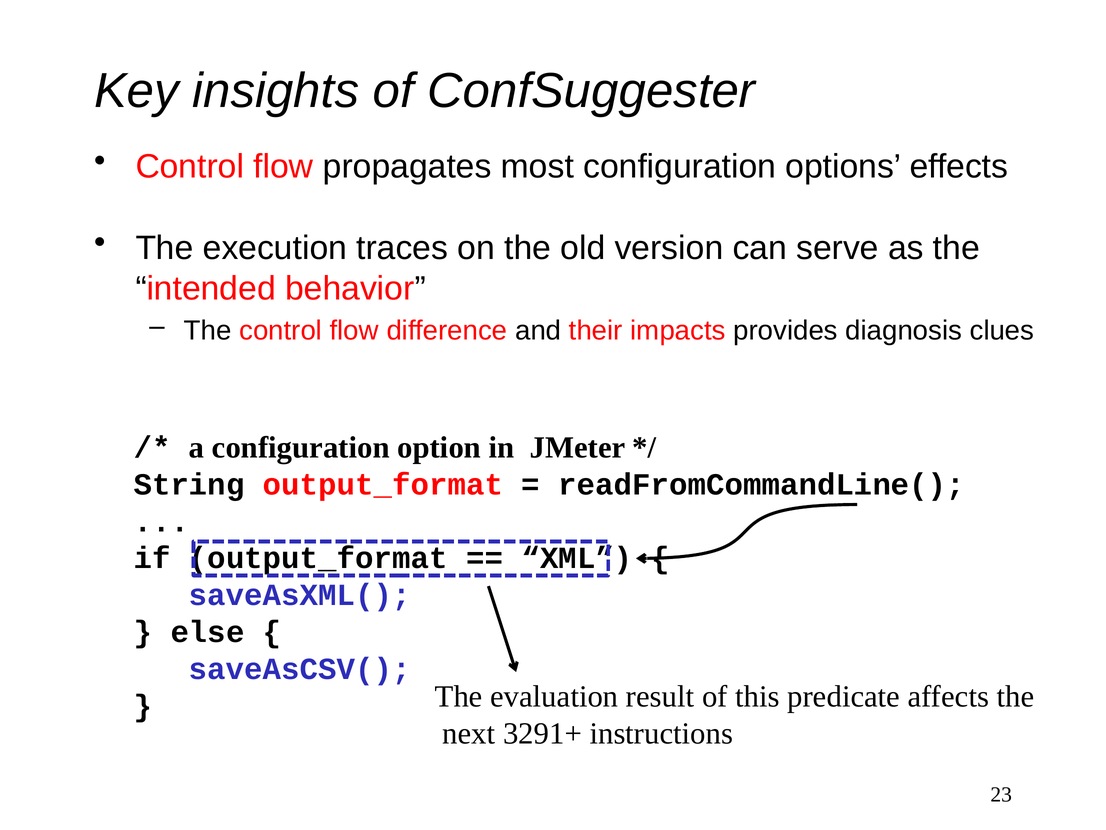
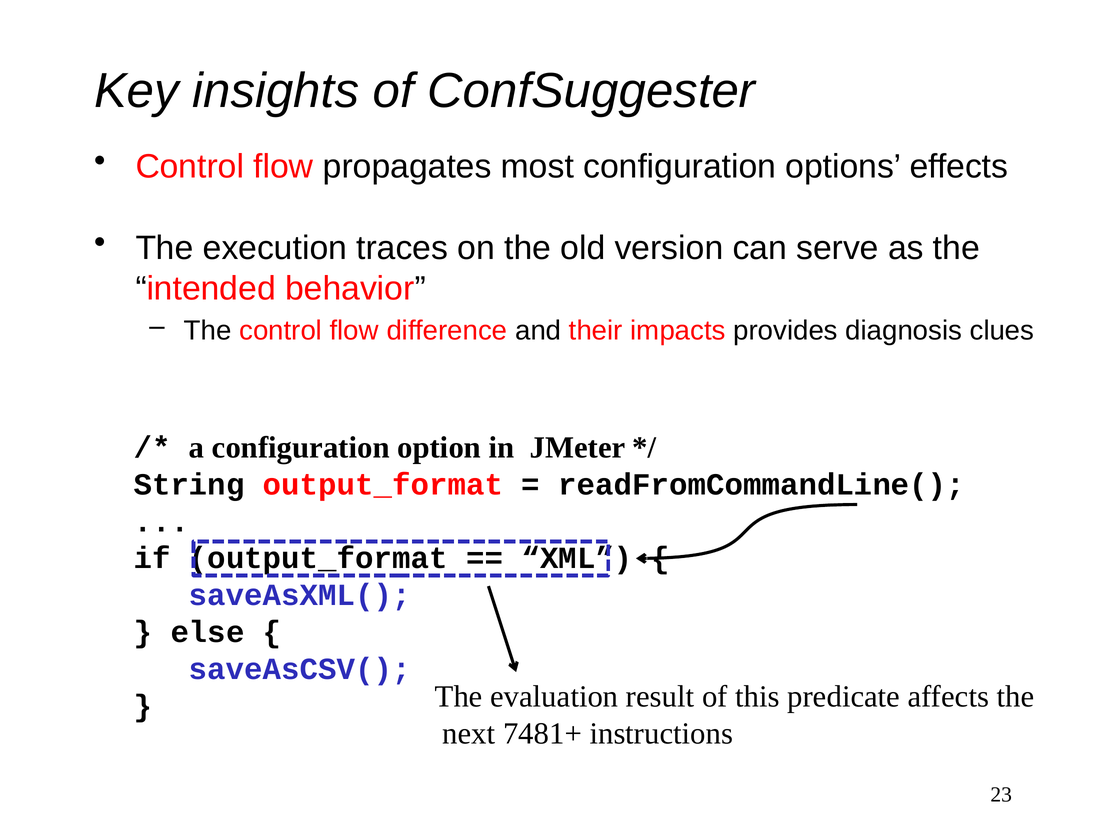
3291+: 3291+ -> 7481+ (542, 733)
